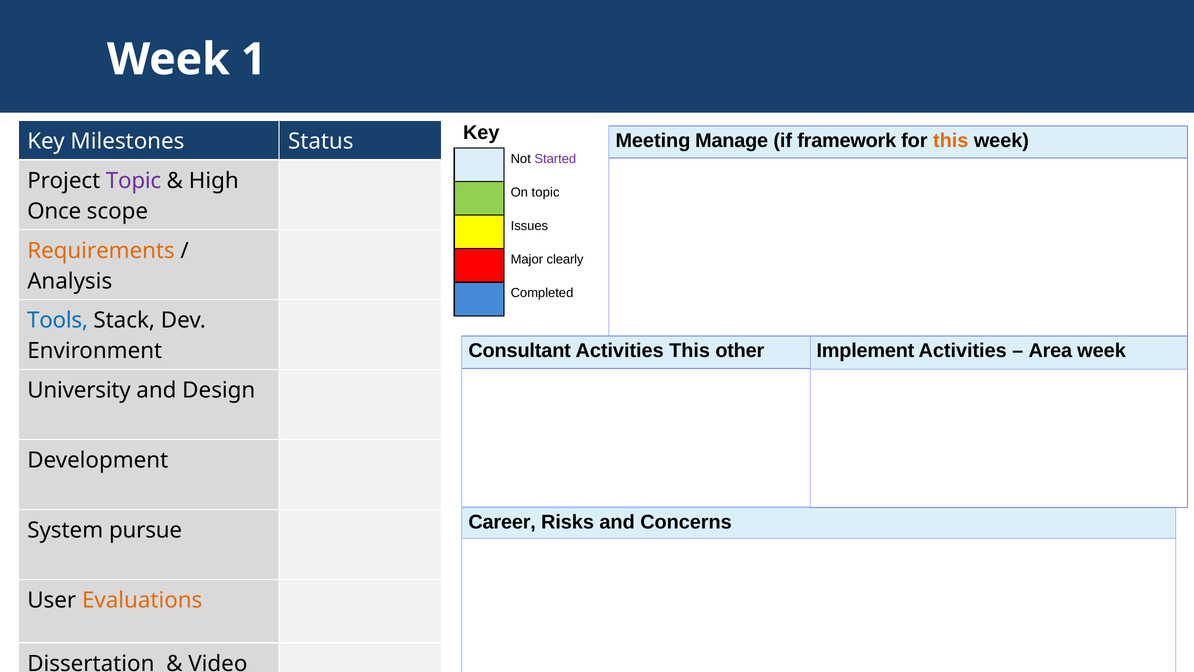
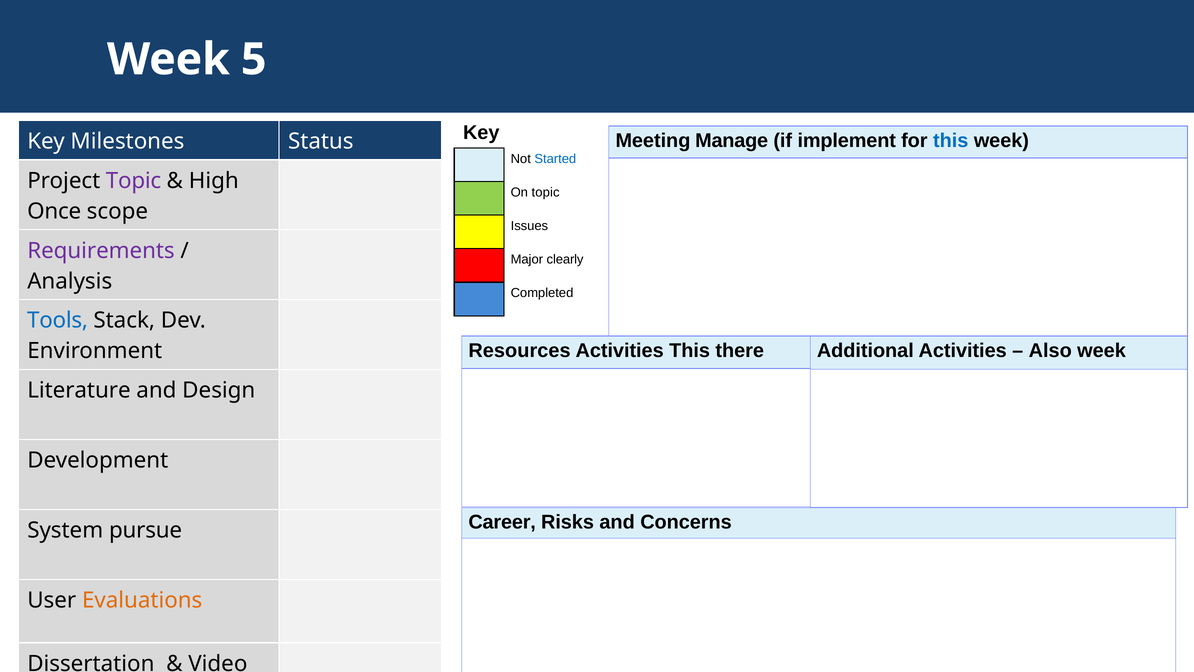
1: 1 -> 5 (254, 59)
framework: framework -> implement (847, 141)
this colour: orange -> blue (951, 141)
Started colour: purple -> blue (555, 159)
Requirements colour: orange -> purple (101, 251)
Consultant: Consultant -> Resources (520, 351)
other: other -> there (740, 351)
Implement: Implement -> Additional (865, 351)
Area: Area -> Also (1050, 351)
University: University -> Literature (79, 390)
